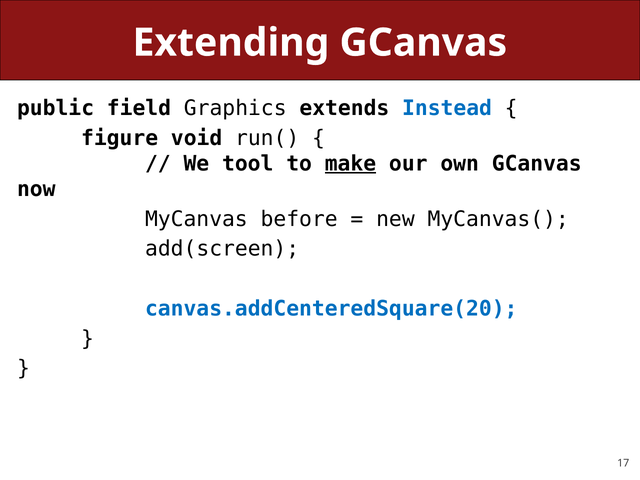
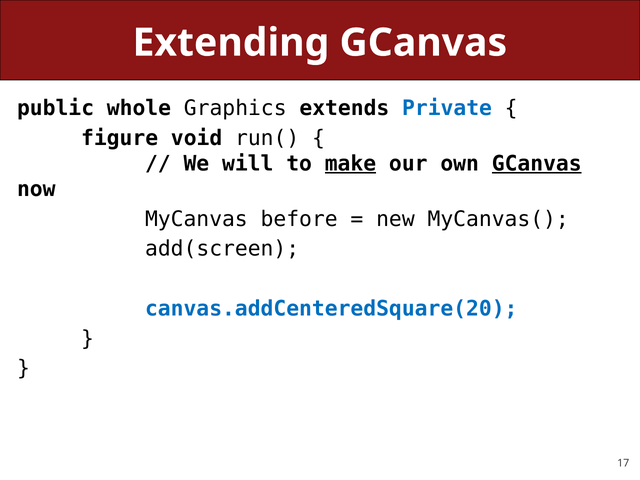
field: field -> whole (139, 108)
Instead: Instead -> Private (447, 108)
tool: tool -> will (248, 164)
GCanvas underline: none -> present (537, 164)
